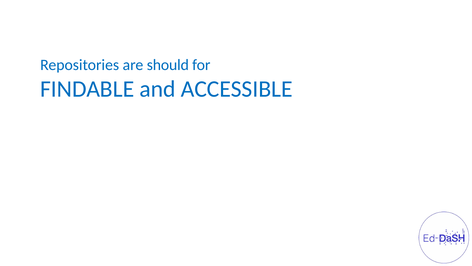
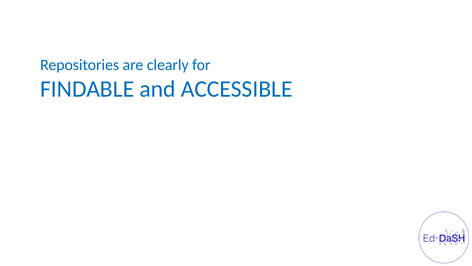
should: should -> clearly (168, 65)
